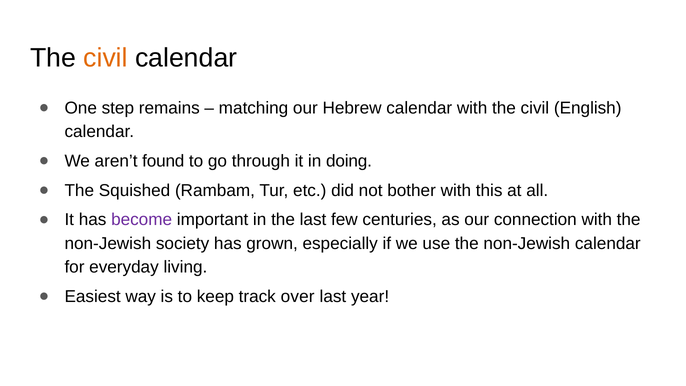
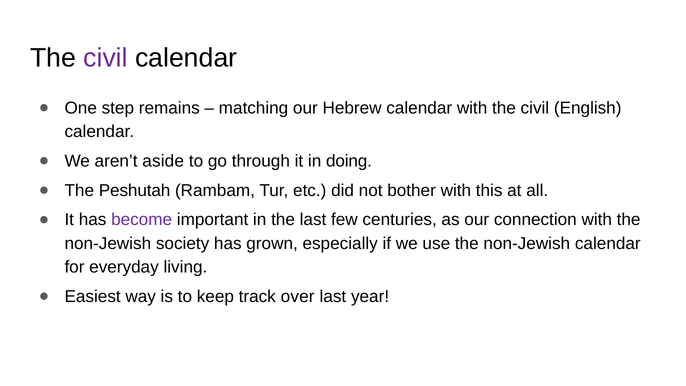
civil colour: orange -> purple (106, 58)
found: found -> aside (163, 161)
Squished: Squished -> Peshutah (135, 190)
